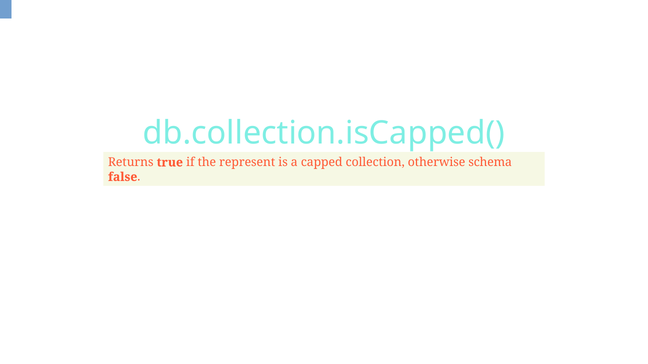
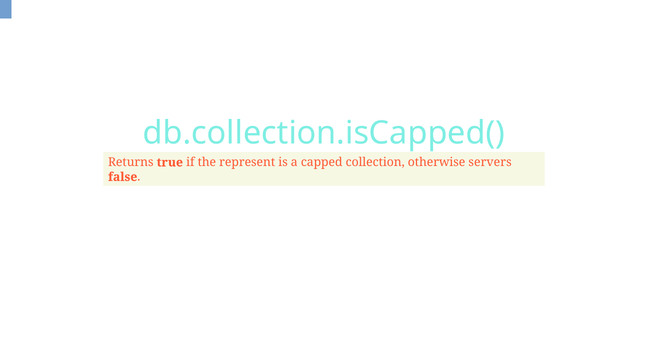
schema: schema -> servers (490, 163)
